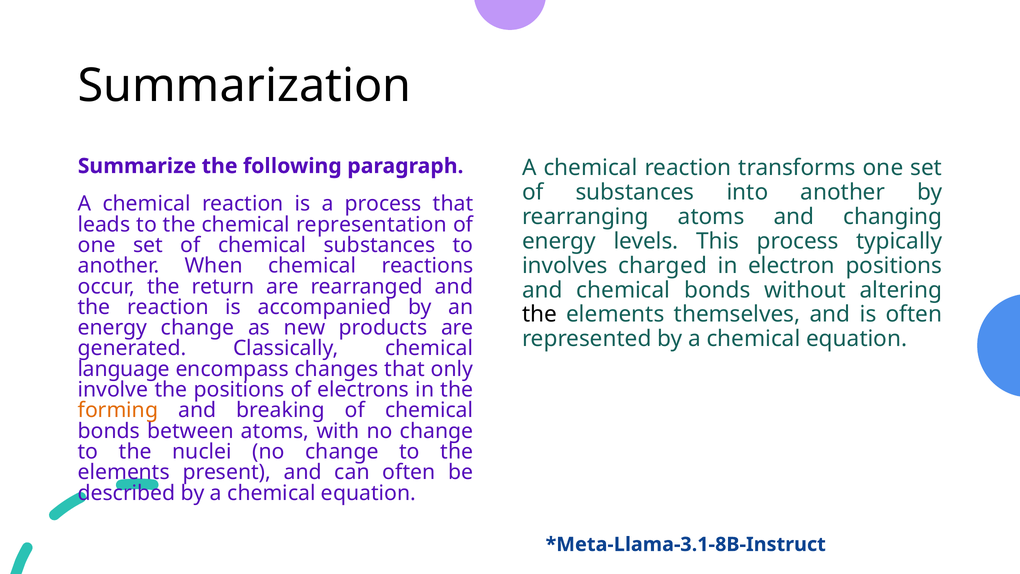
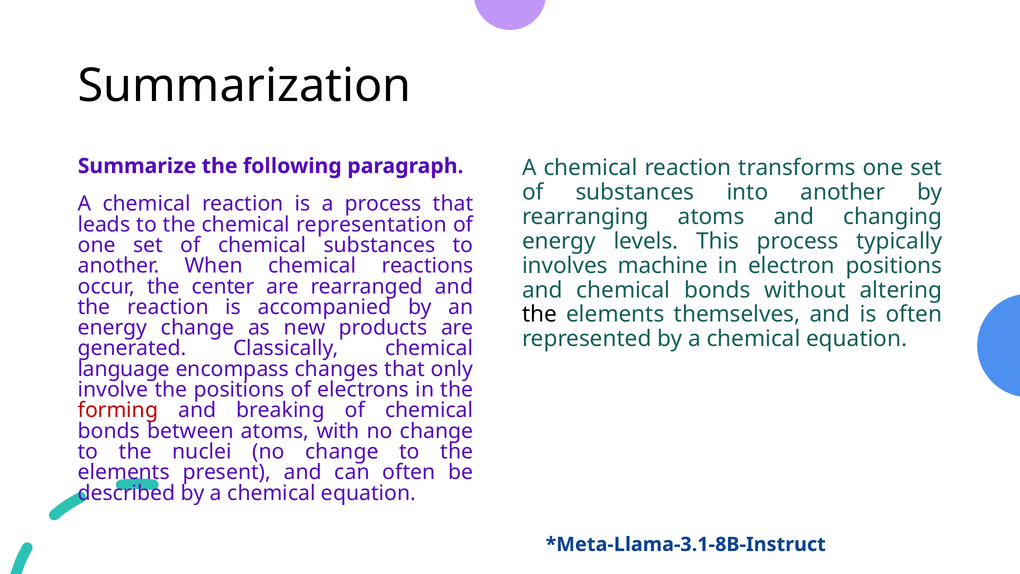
charged: charged -> machine (663, 266)
return: return -> center (223, 286)
forming colour: orange -> red (118, 410)
